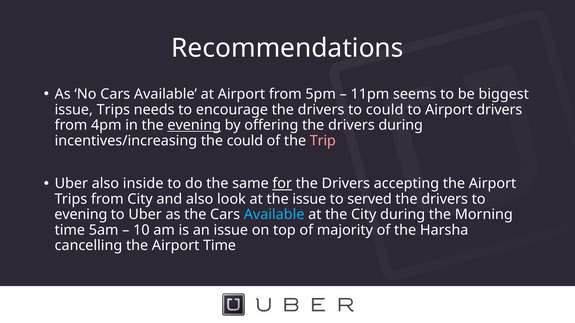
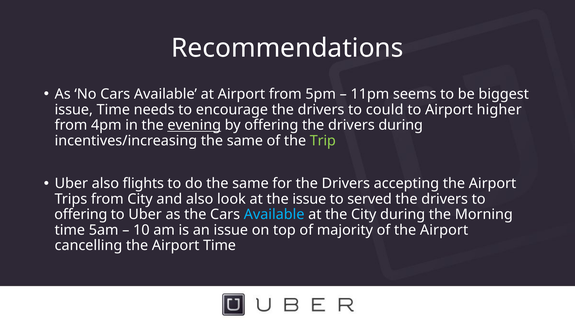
issue Trips: Trips -> Time (113, 110)
Airport drivers: drivers -> higher (499, 110)
incentives/increasing the could: could -> same (245, 141)
Trip colour: pink -> light green (323, 141)
inside: inside -> flights (143, 184)
for underline: present -> none (282, 184)
evening: evening -> offering (81, 215)
of the Harsha: Harsha -> Airport (444, 230)
